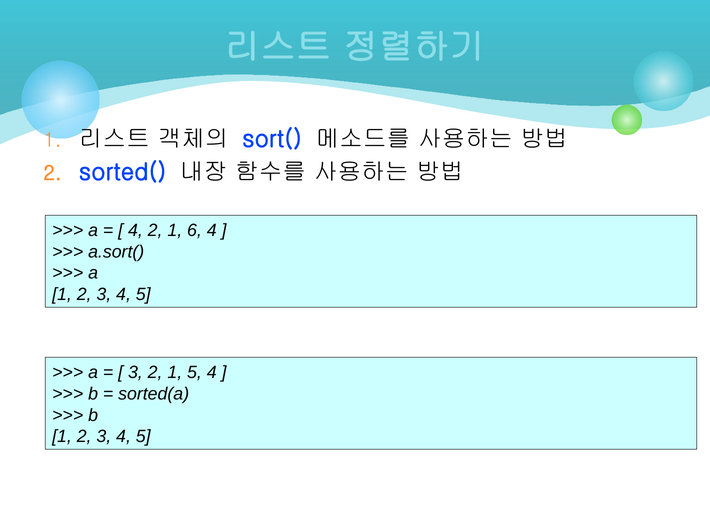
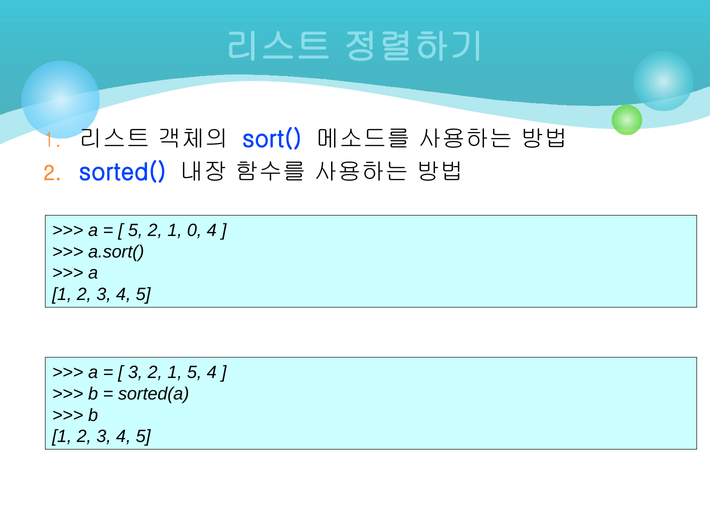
4: 4 -> 5 (135, 231)
6: 6 -> 0 (194, 231)
